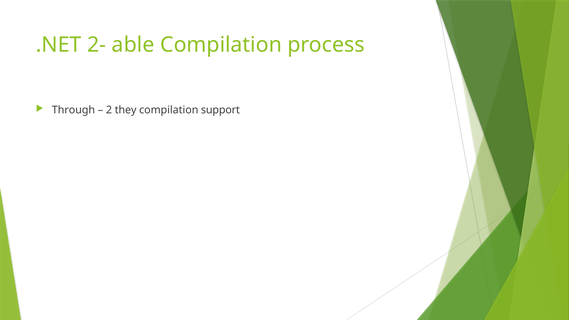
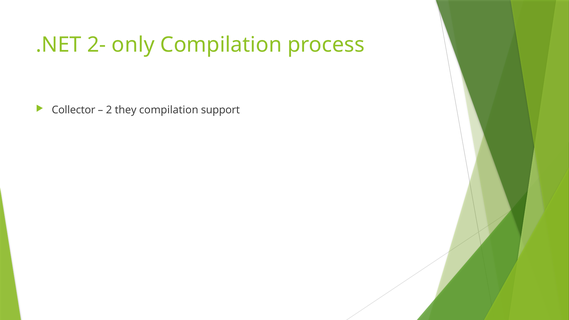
able: able -> only (133, 45)
Through: Through -> Collector (74, 110)
